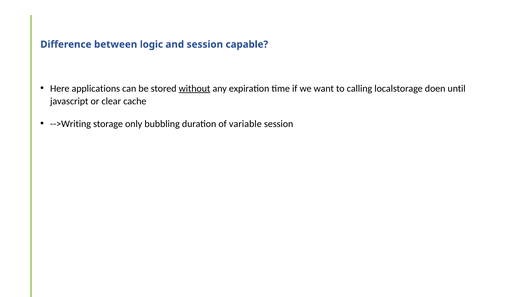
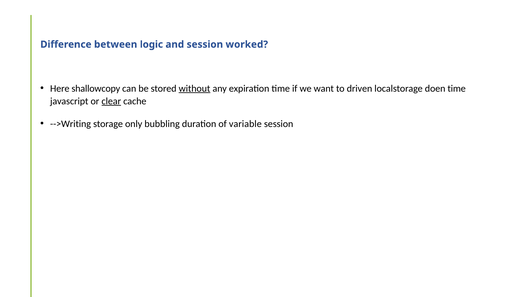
capable: capable -> worked (247, 44)
applications: applications -> shallowcopy (96, 88)
calling: calling -> driven (359, 88)
doen until: until -> time (457, 88)
clear underline: none -> present (111, 101)
